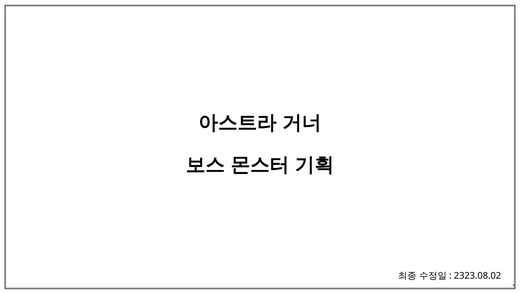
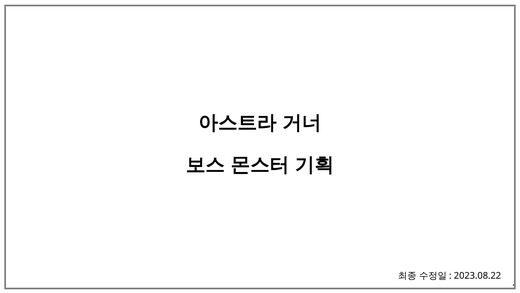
2323.08.02: 2323.08.02 -> 2023.08.22 (477, 275)
